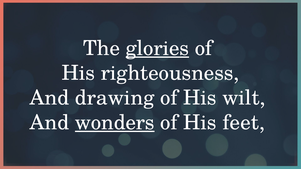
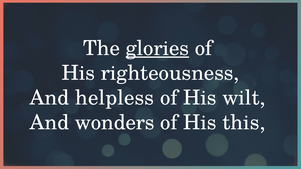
drawing: drawing -> helpless (115, 98)
wonders underline: present -> none (115, 123)
feet: feet -> this (244, 123)
